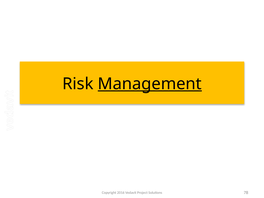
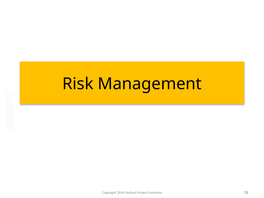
Management underline: present -> none (150, 84)
